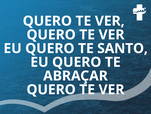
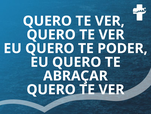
SANTO: SANTO -> PODER (122, 48)
